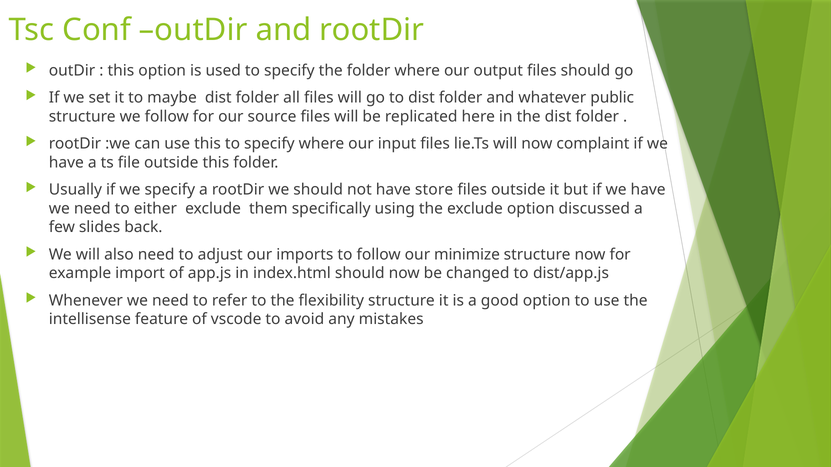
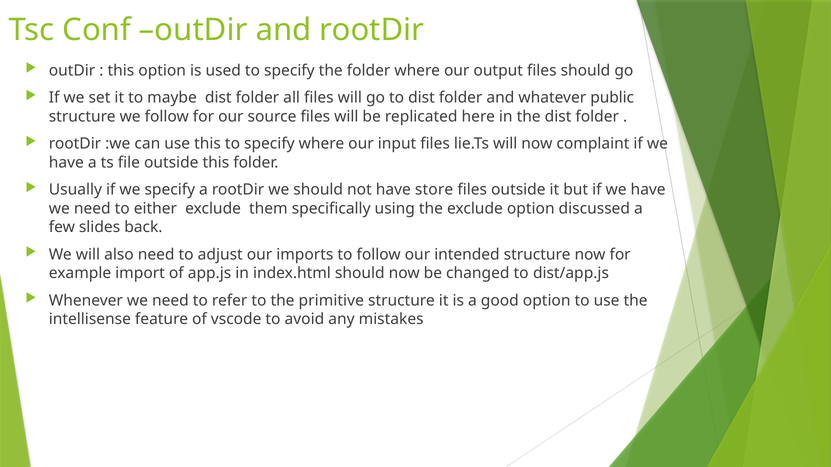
minimize: minimize -> intended (467, 255)
flexibility: flexibility -> primitive (331, 301)
